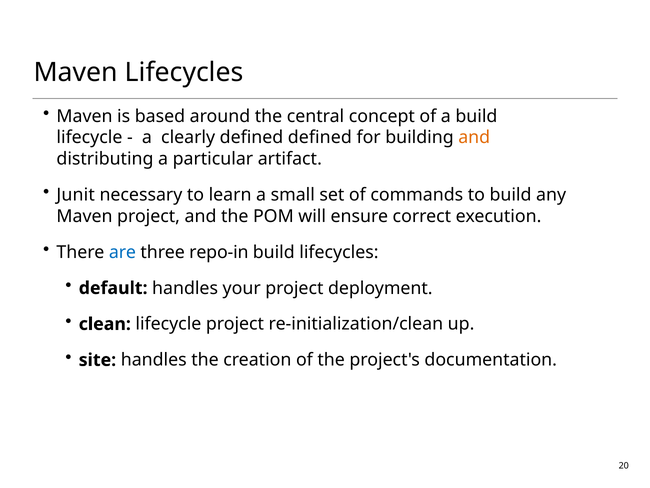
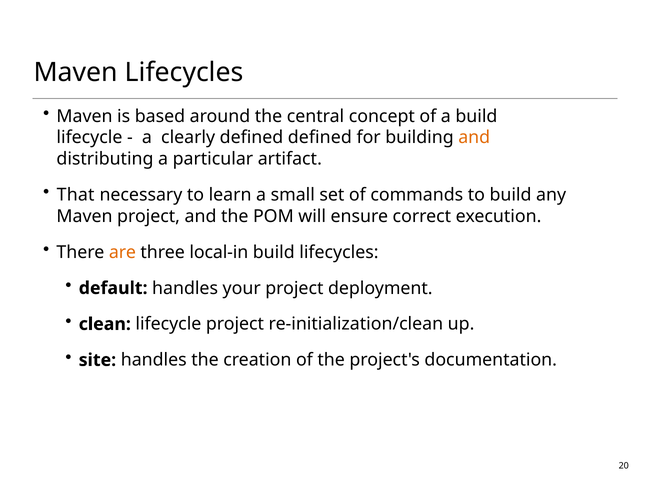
Junit: Junit -> That (76, 195)
are colour: blue -> orange (122, 252)
repo-in: repo-in -> local-in (219, 252)
